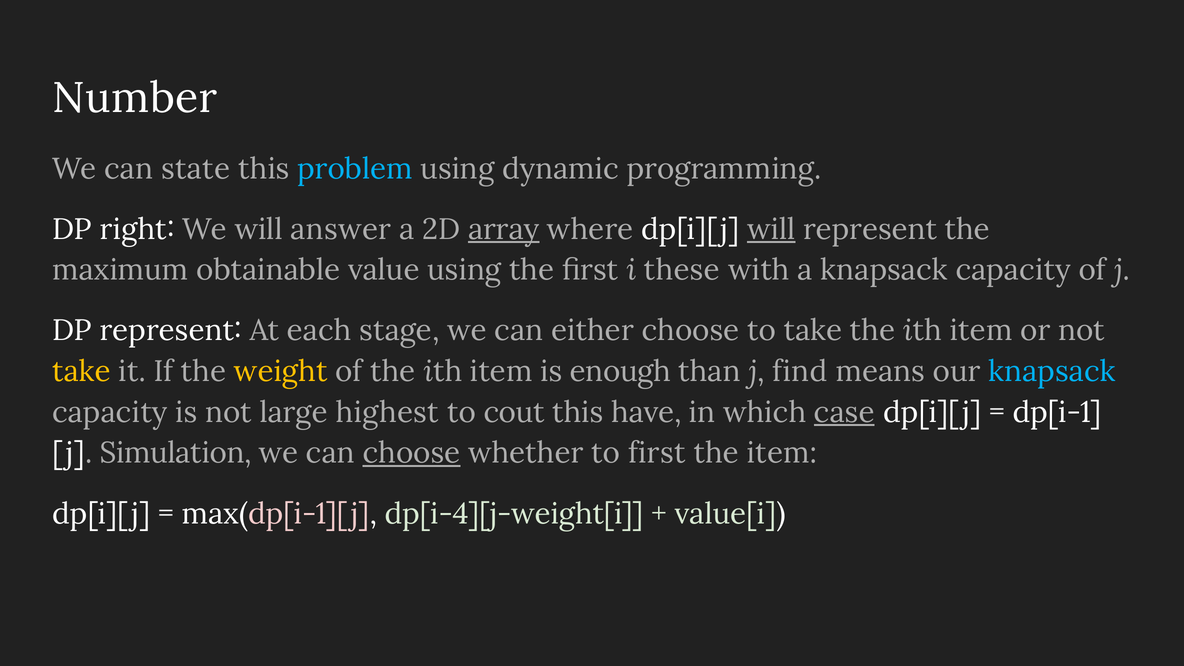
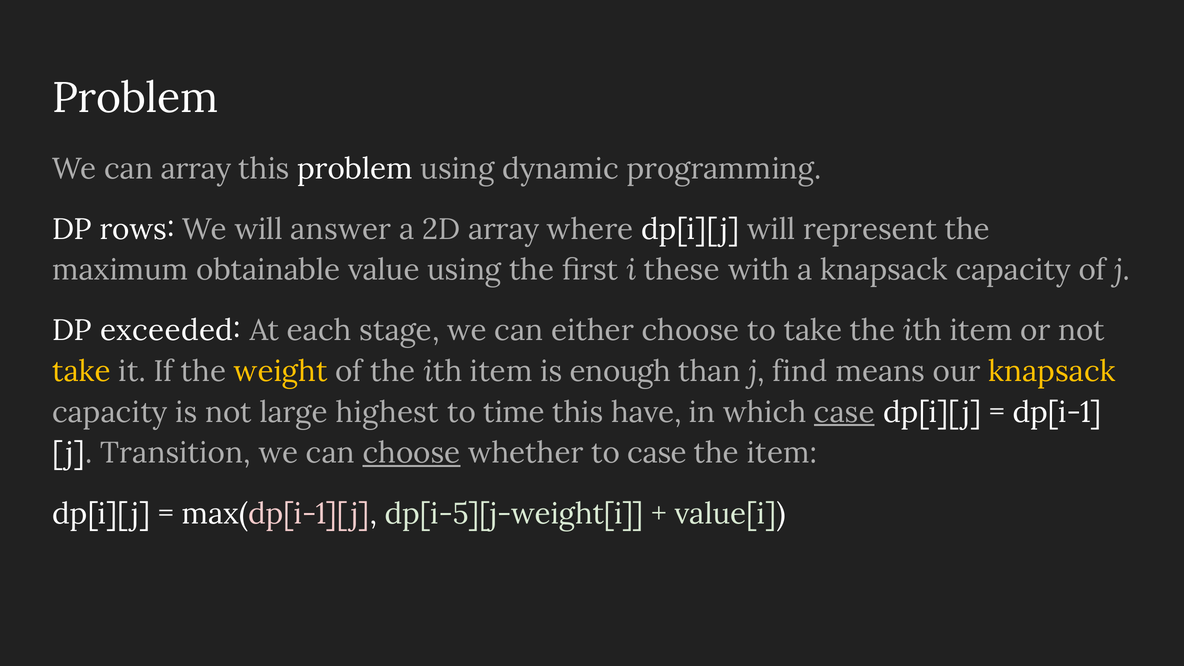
Number: Number -> Problem (135, 98)
can state: state -> array (196, 169)
problem colour: light blue -> white (355, 169)
right: right -> rows (137, 229)
array underline: present -> none (504, 229)
will underline: present -> none (771, 229)
DP represent: represent -> exceeded (170, 331)
knapsack colour: light blue -> yellow (1052, 372)
cout: cout -> time (514, 412)
Simulation: Simulation -> Transition (175, 453)
to first: first -> case (657, 453)
dp[i-4][j-weight[i: dp[i-4][j-weight[i -> dp[i-5][j-weight[i (514, 514)
